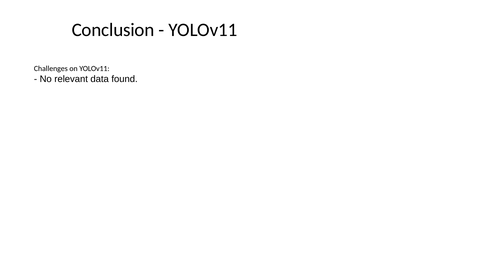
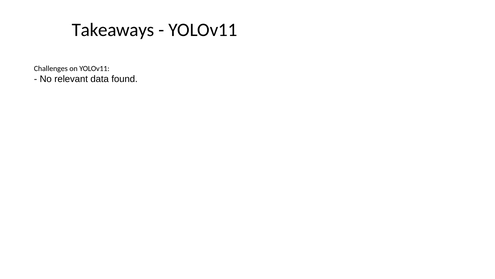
Conclusion: Conclusion -> Takeaways (113, 30)
